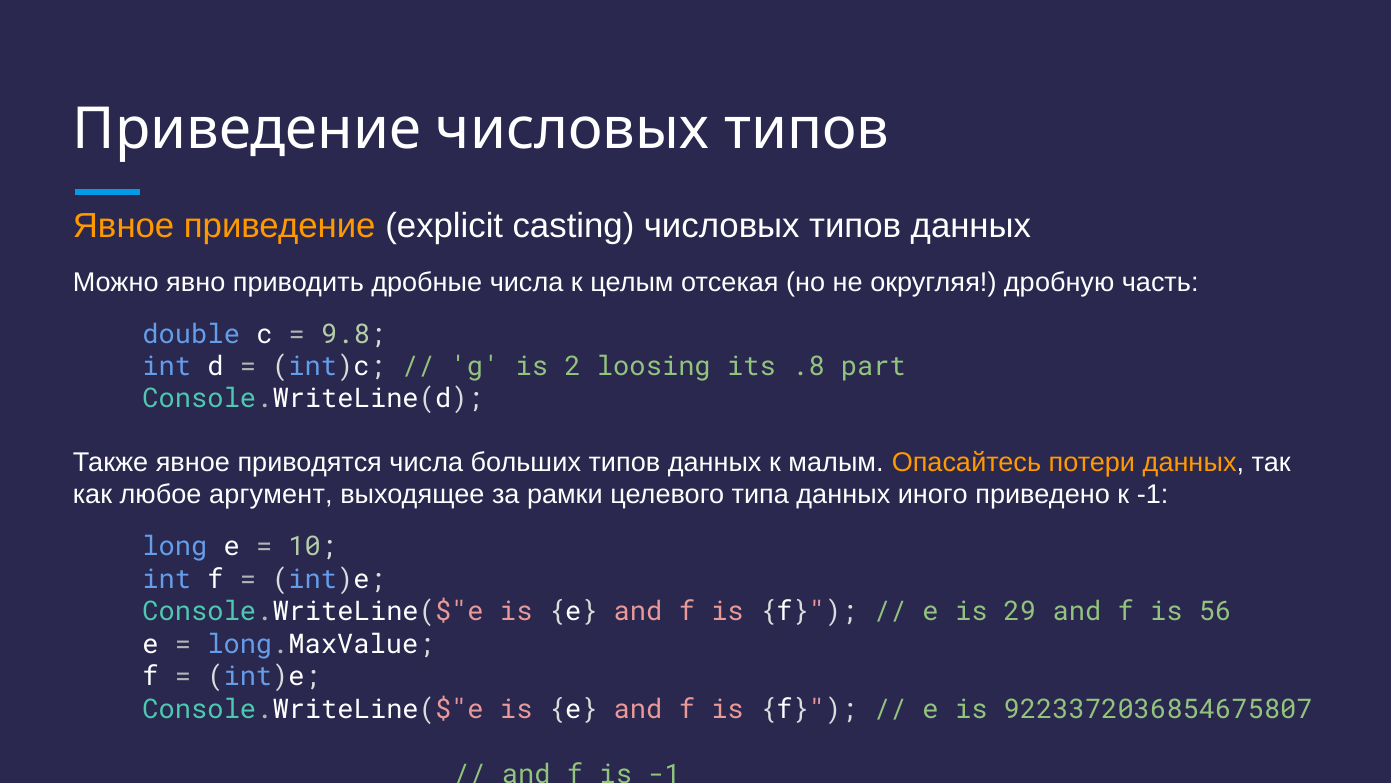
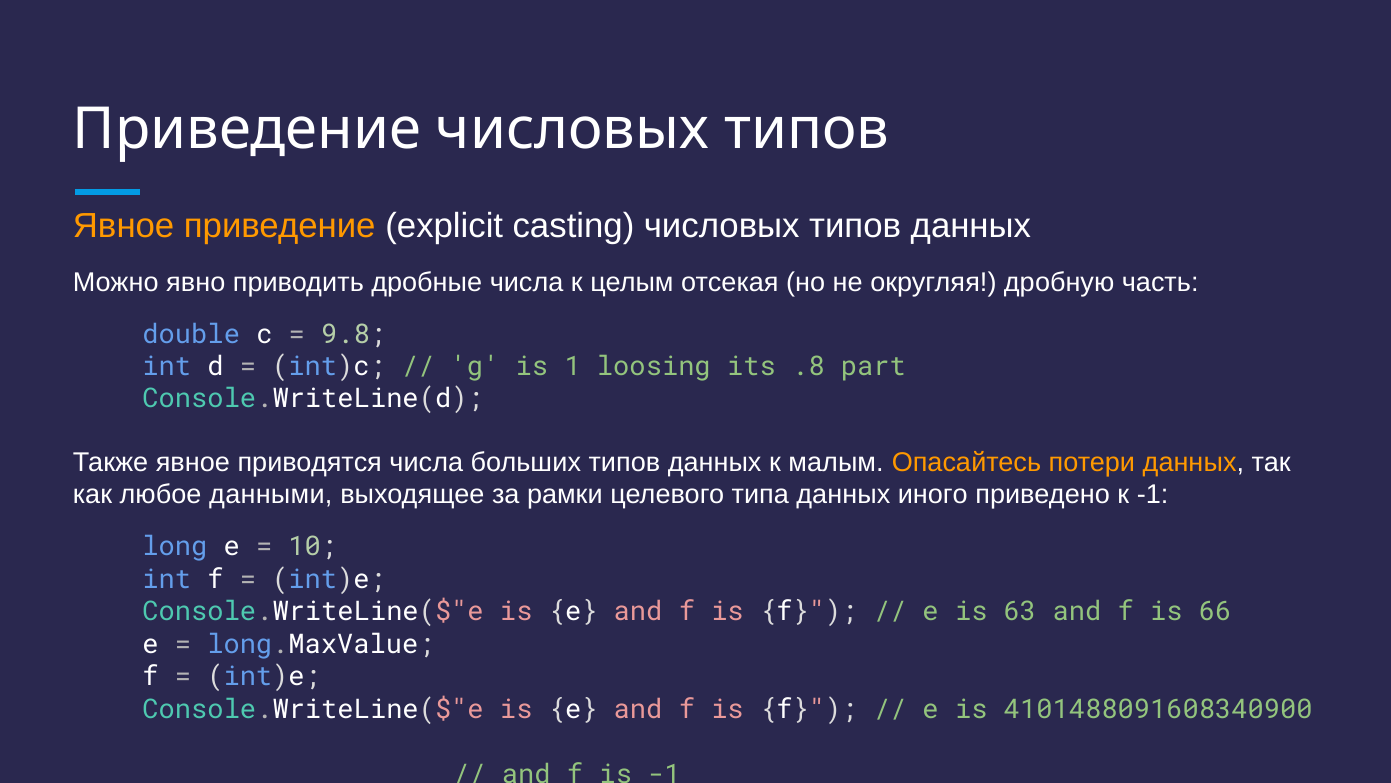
2: 2 -> 1 (573, 366)
аргумент: аргумент -> данными (271, 495)
29: 29 -> 63 (1020, 611)
56: 56 -> 66 (1215, 611)
9223372036854675807: 9223372036854675807 -> 4101488091608340900 (1158, 709)
